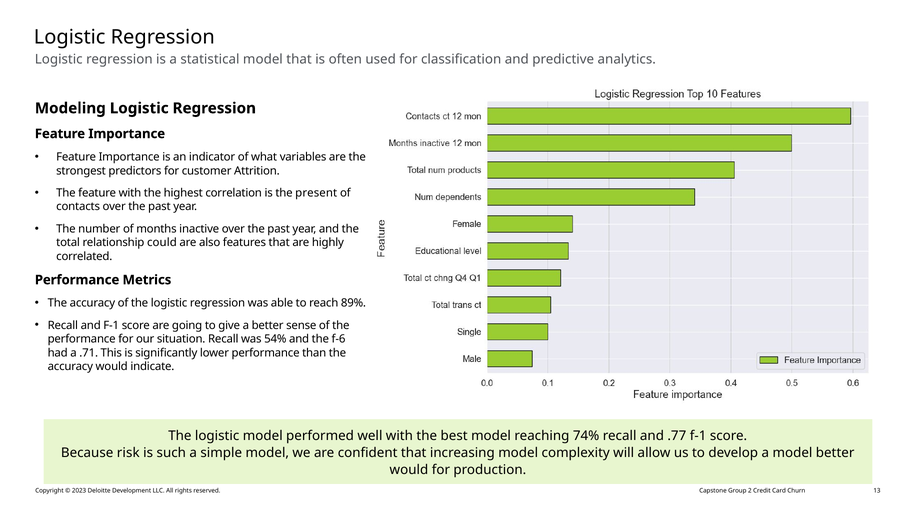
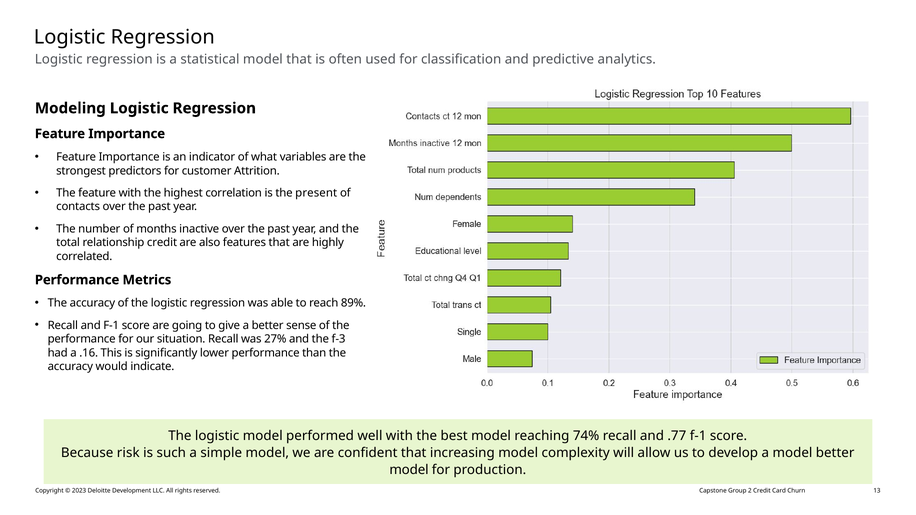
relationship could: could -> credit (162, 243)
54%: 54% -> 27% (275, 339)
f-6: f-6 -> f-3 (339, 339)
.71: .71 -> .16 (89, 353)
would: would -> model (409, 470)
